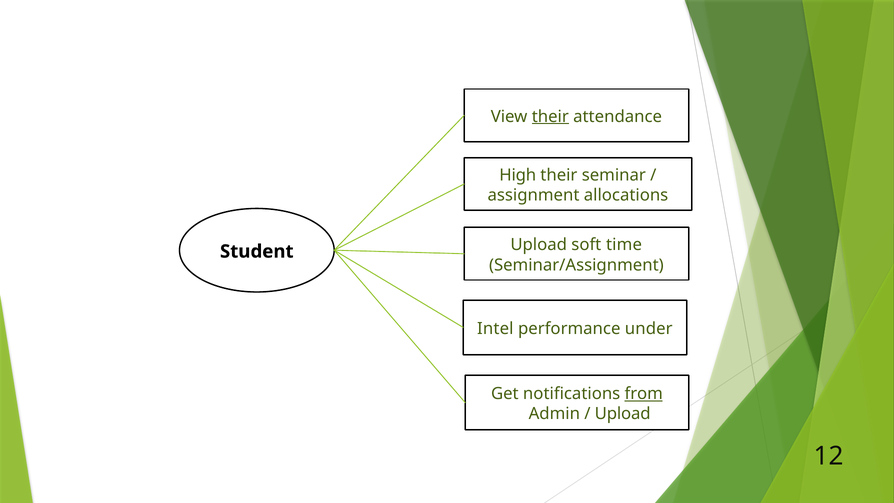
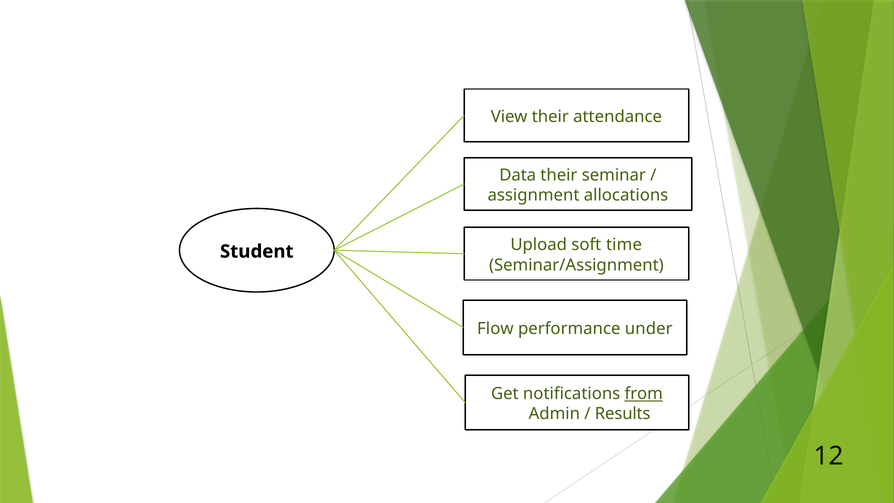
their underline: present -> none (550, 116)
High: High -> Data (518, 175)
Intel: Intel -> Flow (495, 328)
Upload: Upload -> Results (623, 414)
